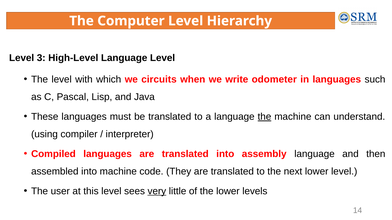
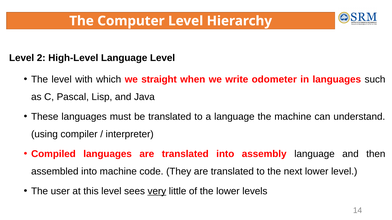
3: 3 -> 2 (41, 58)
circuits: circuits -> straight (159, 80)
the underline: present -> none (264, 117)
